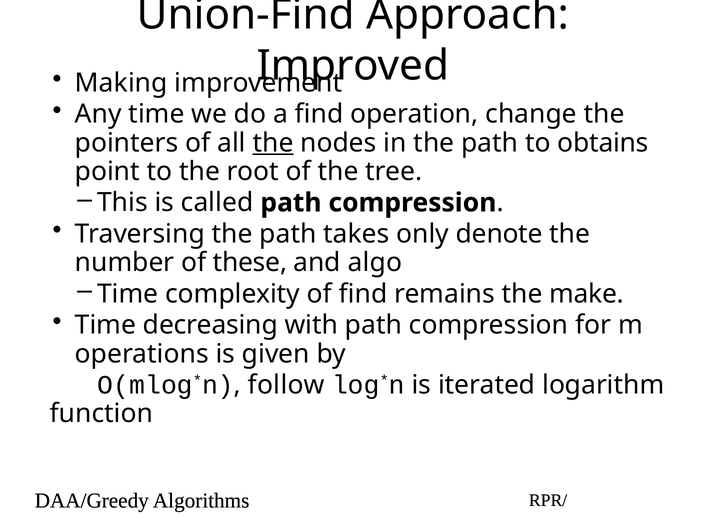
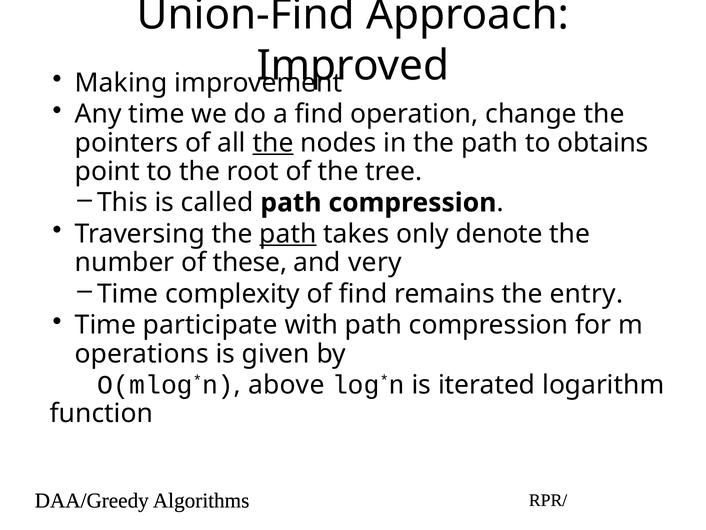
path underline: none -> present (288, 234)
algo: algo -> very (375, 262)
make: make -> entry (586, 294)
decreasing: decreasing -> participate (210, 325)
follow: follow -> above (286, 385)
